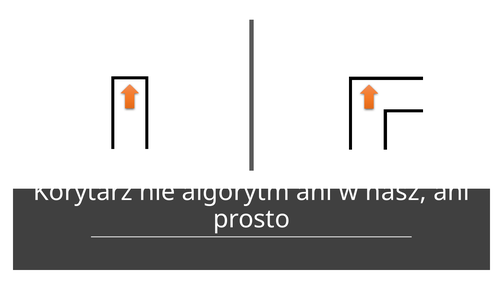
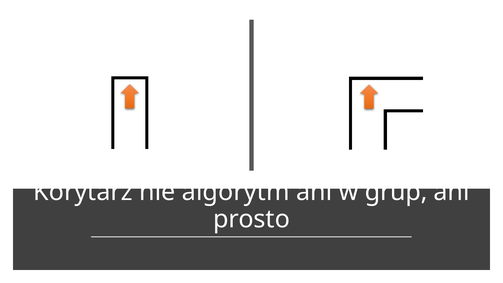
nasz: nasz -> grup (396, 192)
